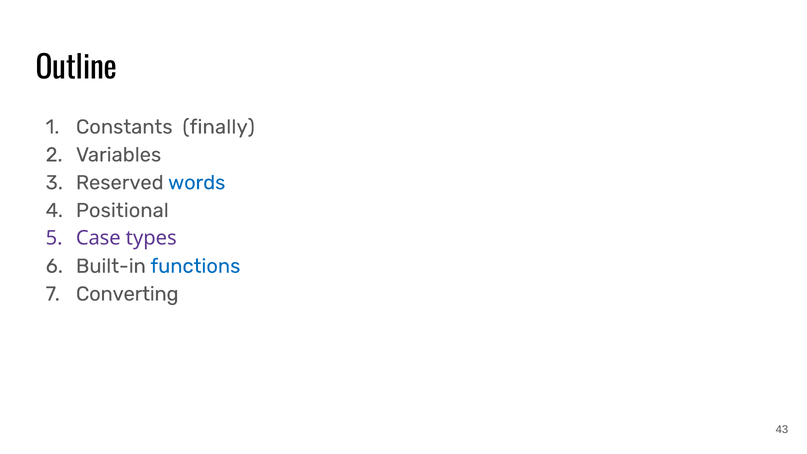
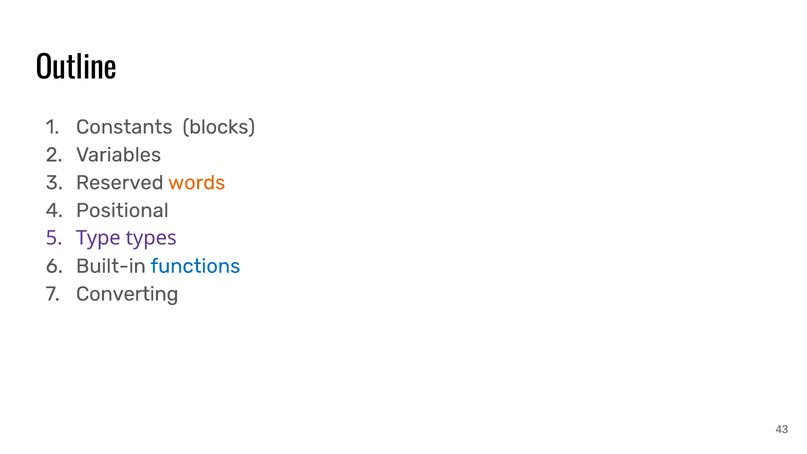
finally: finally -> blocks (219, 127)
words colour: blue -> orange (197, 183)
Case: Case -> Type (98, 238)
